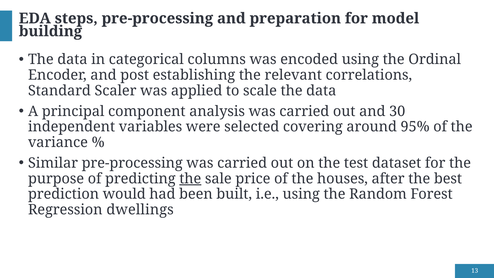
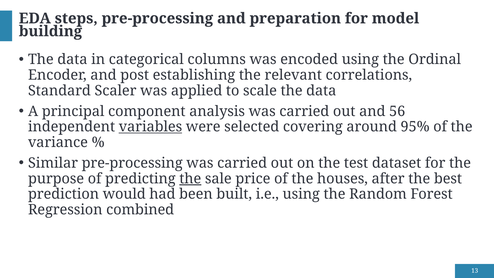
30: 30 -> 56 (397, 111)
variables underline: none -> present (150, 127)
dwellings: dwellings -> combined (140, 210)
